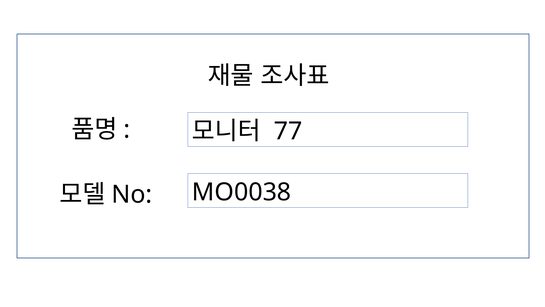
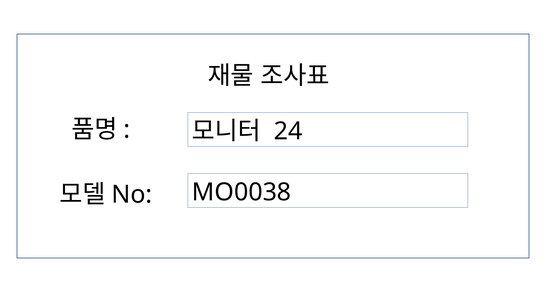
77: 77 -> 24 (288, 131)
